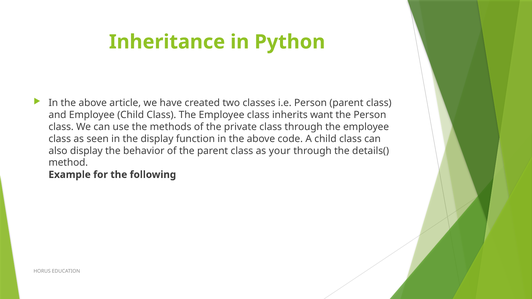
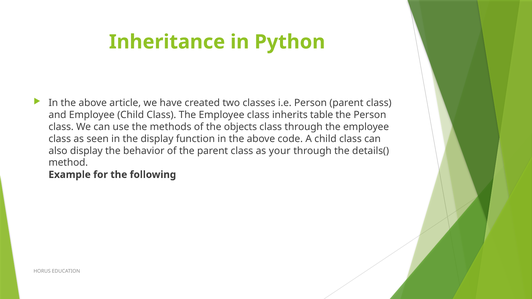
want: want -> table (322, 115)
private: private -> objects (240, 127)
